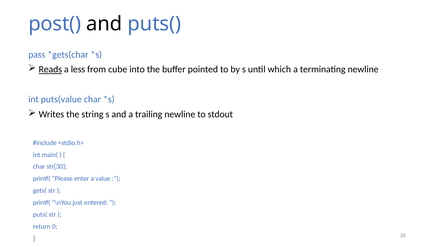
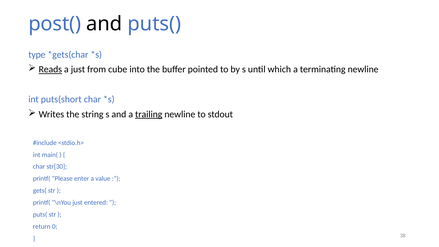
pass: pass -> type (37, 55)
a less: less -> just (78, 69)
puts(value: puts(value -> puts(short (61, 99)
trailing underline: none -> present (149, 114)
